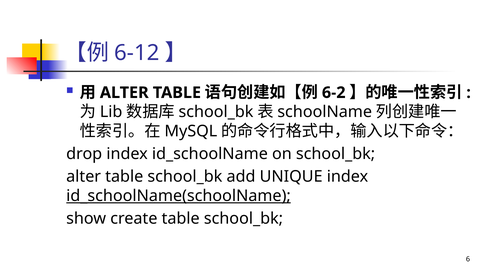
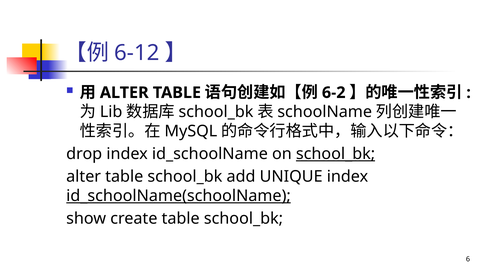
school_bk underline: none -> present (336, 154)
